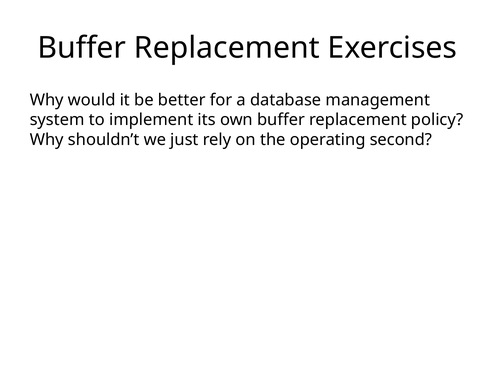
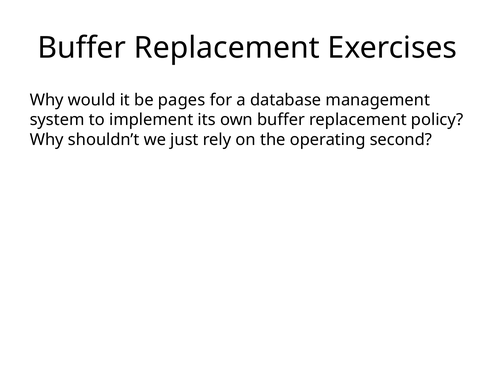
better: better -> pages (182, 100)
